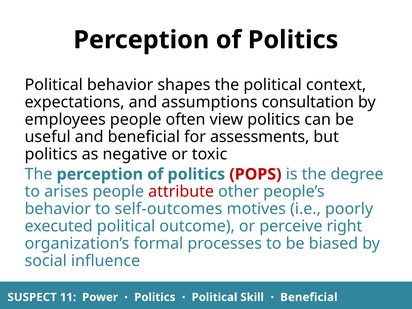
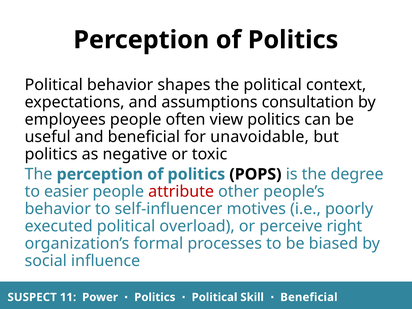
assessments: assessments -> unavoidable (260, 137)
POPS colour: red -> black (255, 174)
arises: arises -> easier (66, 192)
self-outcomes: self-outcomes -> self-influencer (169, 209)
outcome: outcome -> overload (197, 226)
